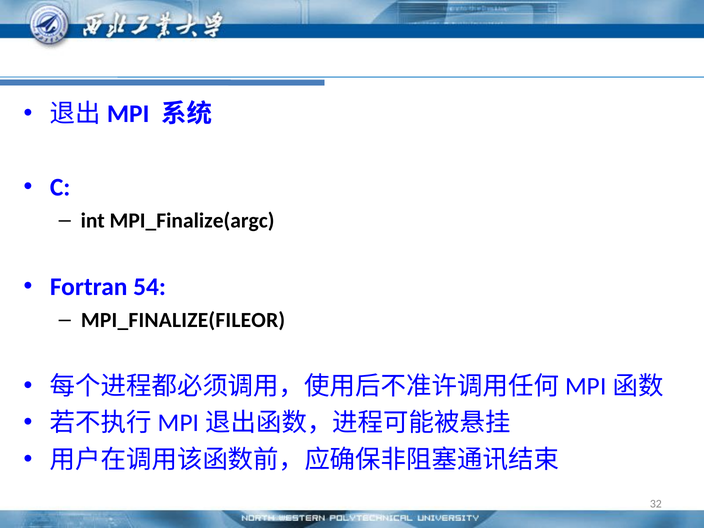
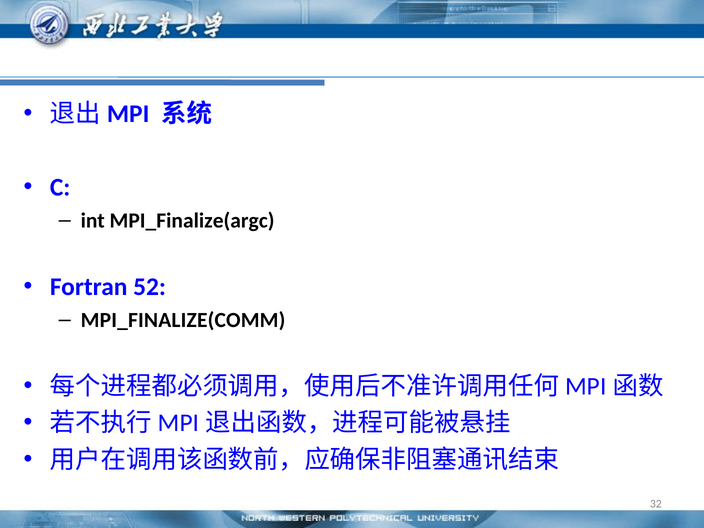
54: 54 -> 52 (150, 287)
MPI_FINALIZE(FILEOR: MPI_FINALIZE(FILEOR -> MPI_FINALIZE(COMM (183, 320)
